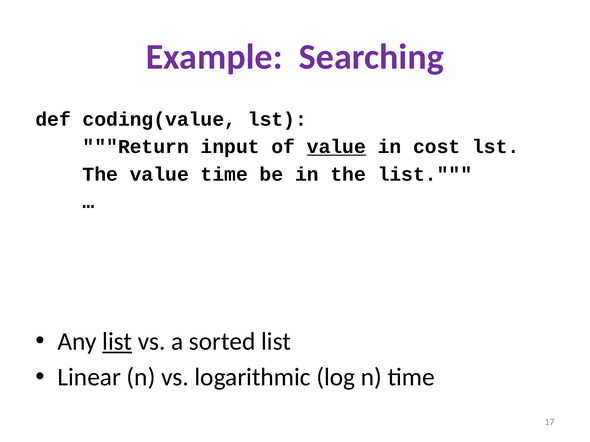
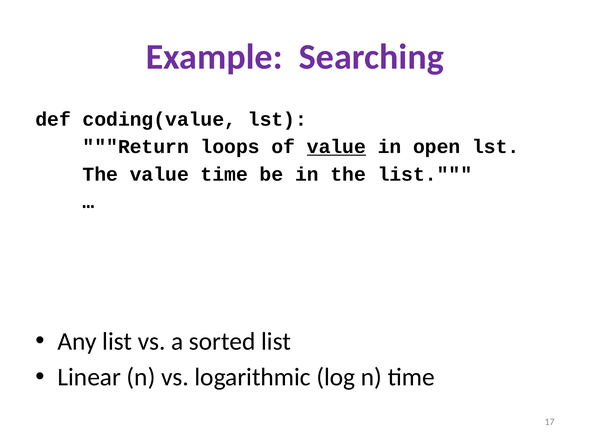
input: input -> loops (230, 147)
cost: cost -> open (437, 147)
list underline: present -> none (117, 342)
